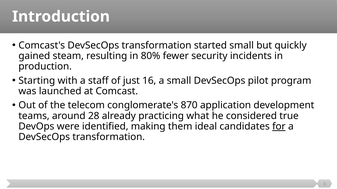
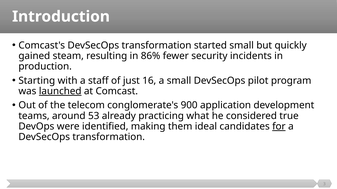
80%: 80% -> 86% (151, 56)
launched underline: none -> present (60, 91)
870: 870 -> 900 (189, 106)
28: 28 -> 53 (94, 116)
